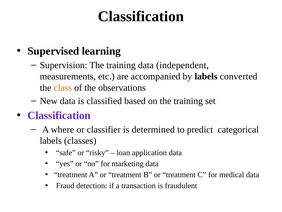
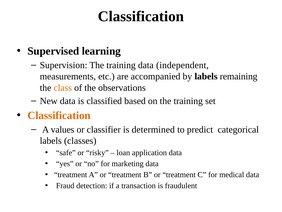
converted: converted -> remaining (239, 76)
Classification colour: purple -> orange (59, 115)
where: where -> values (63, 129)
